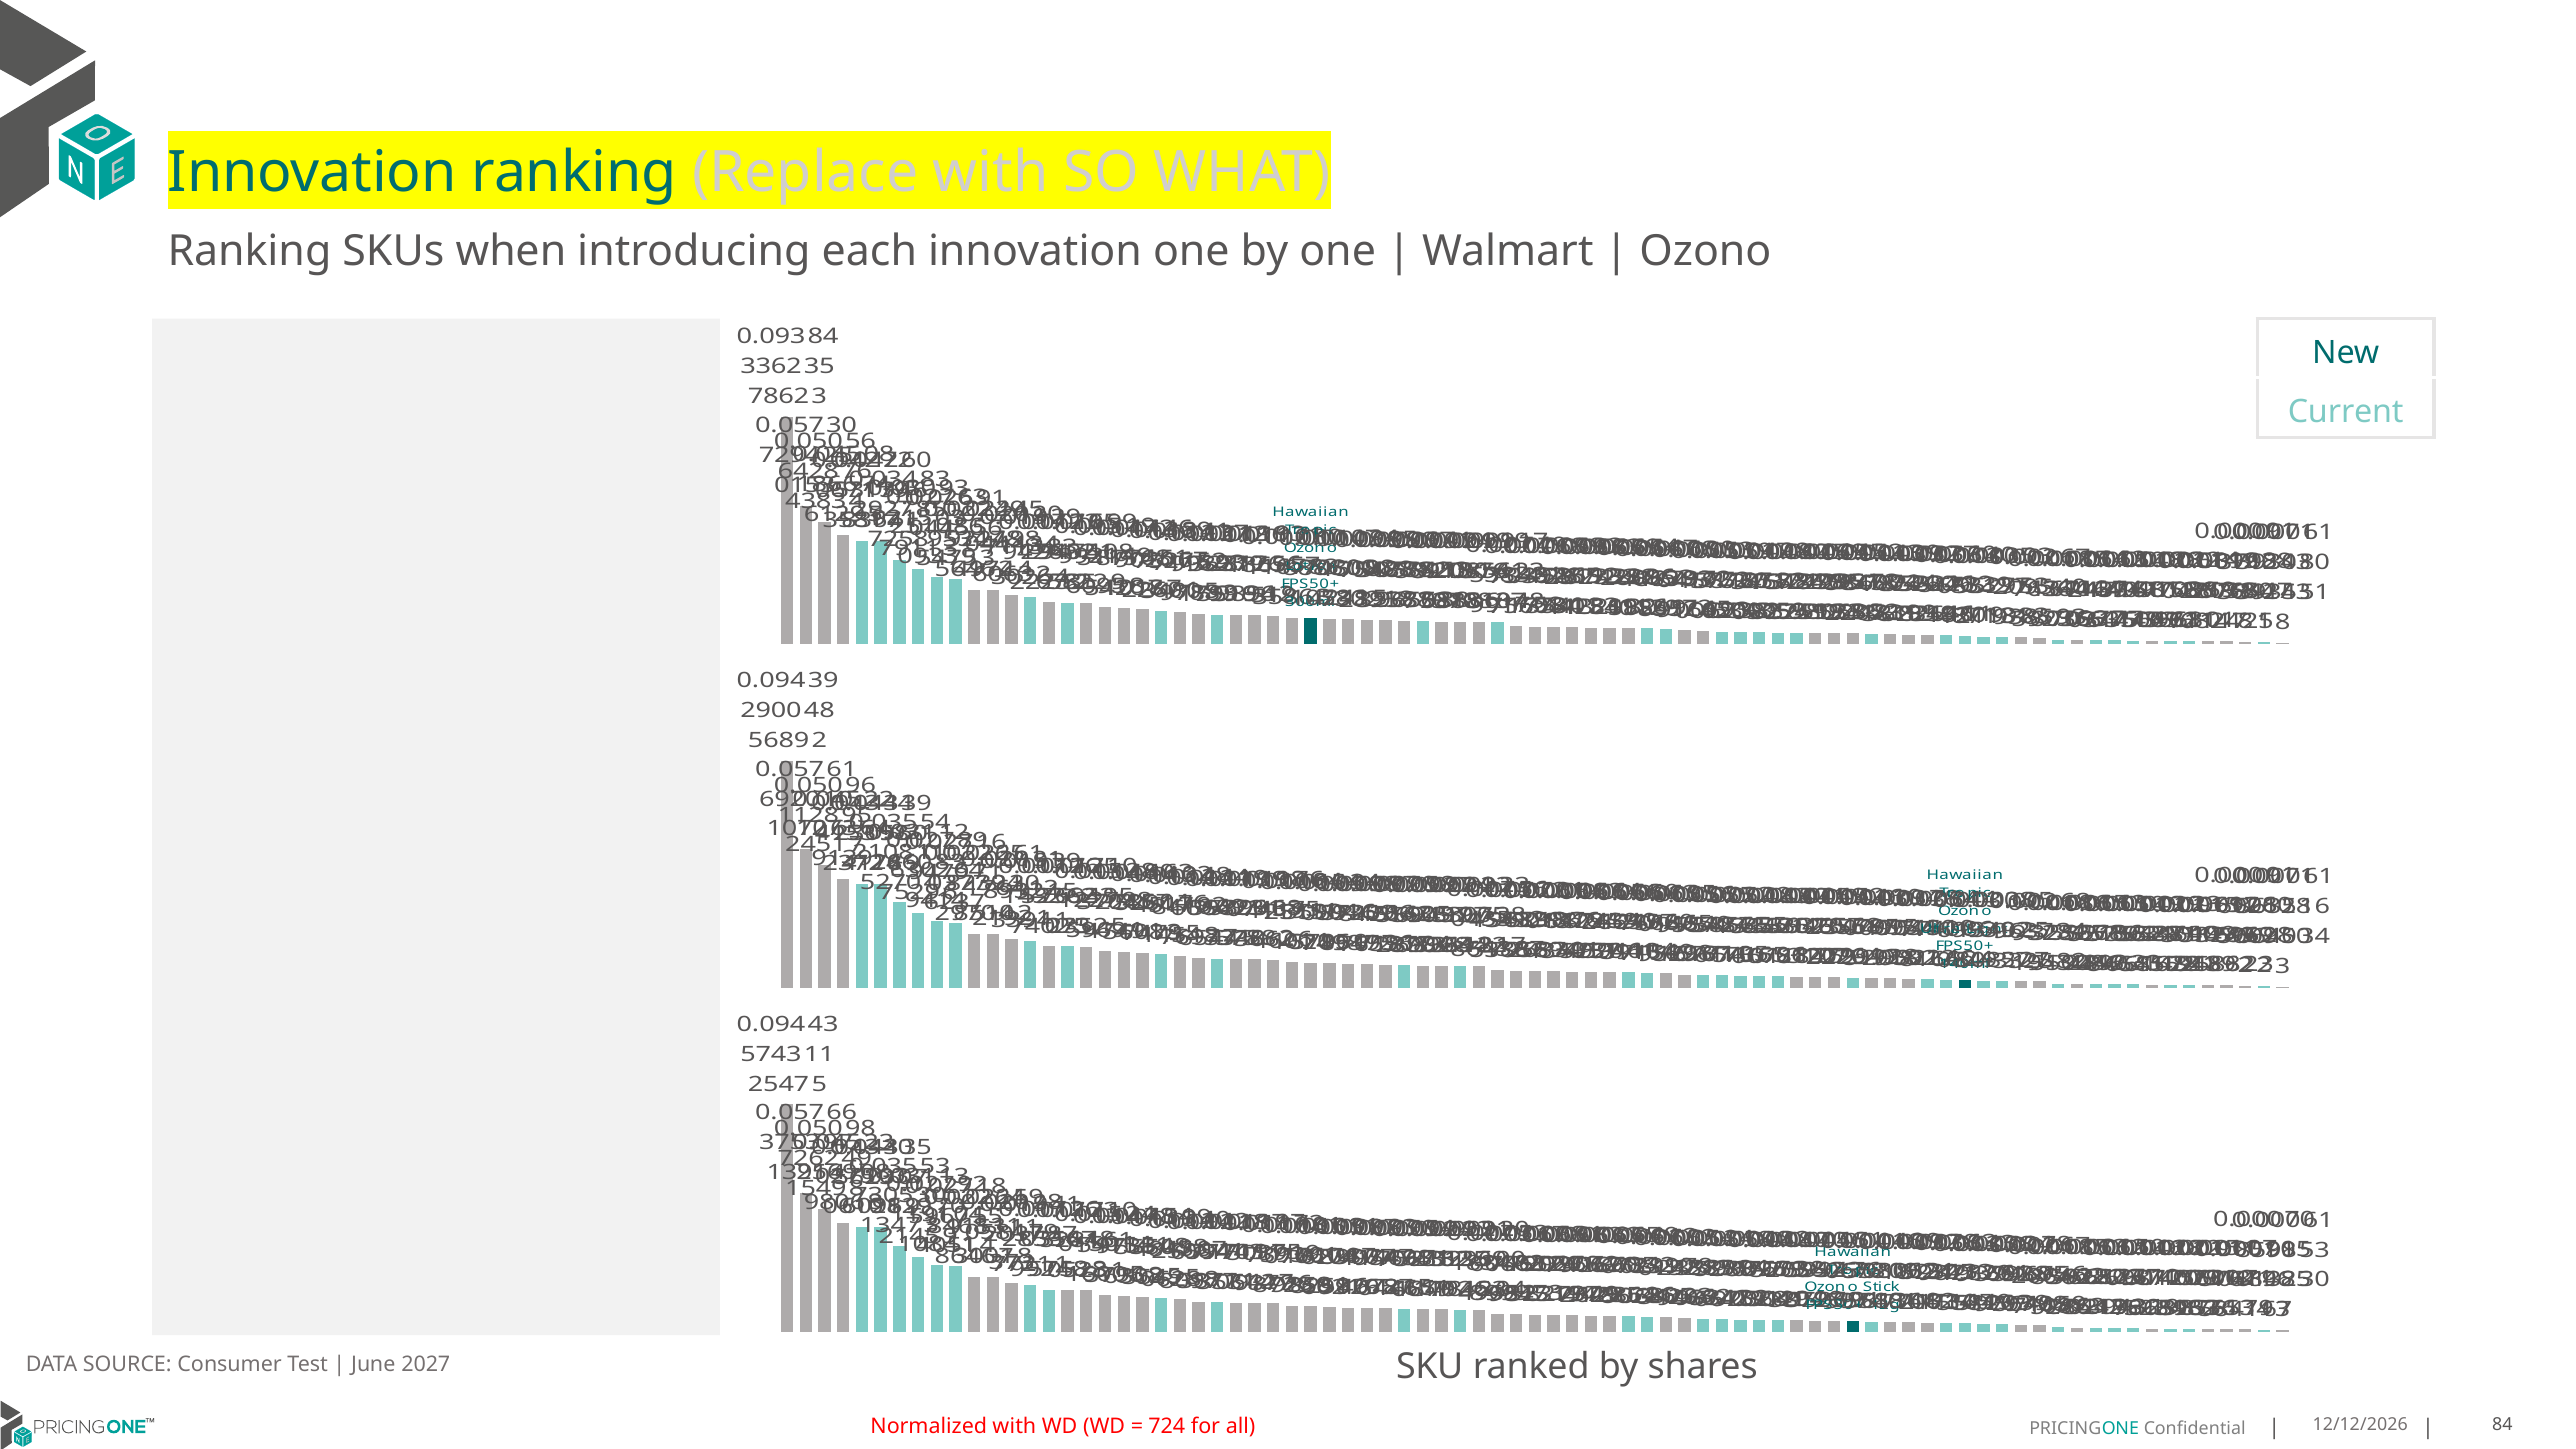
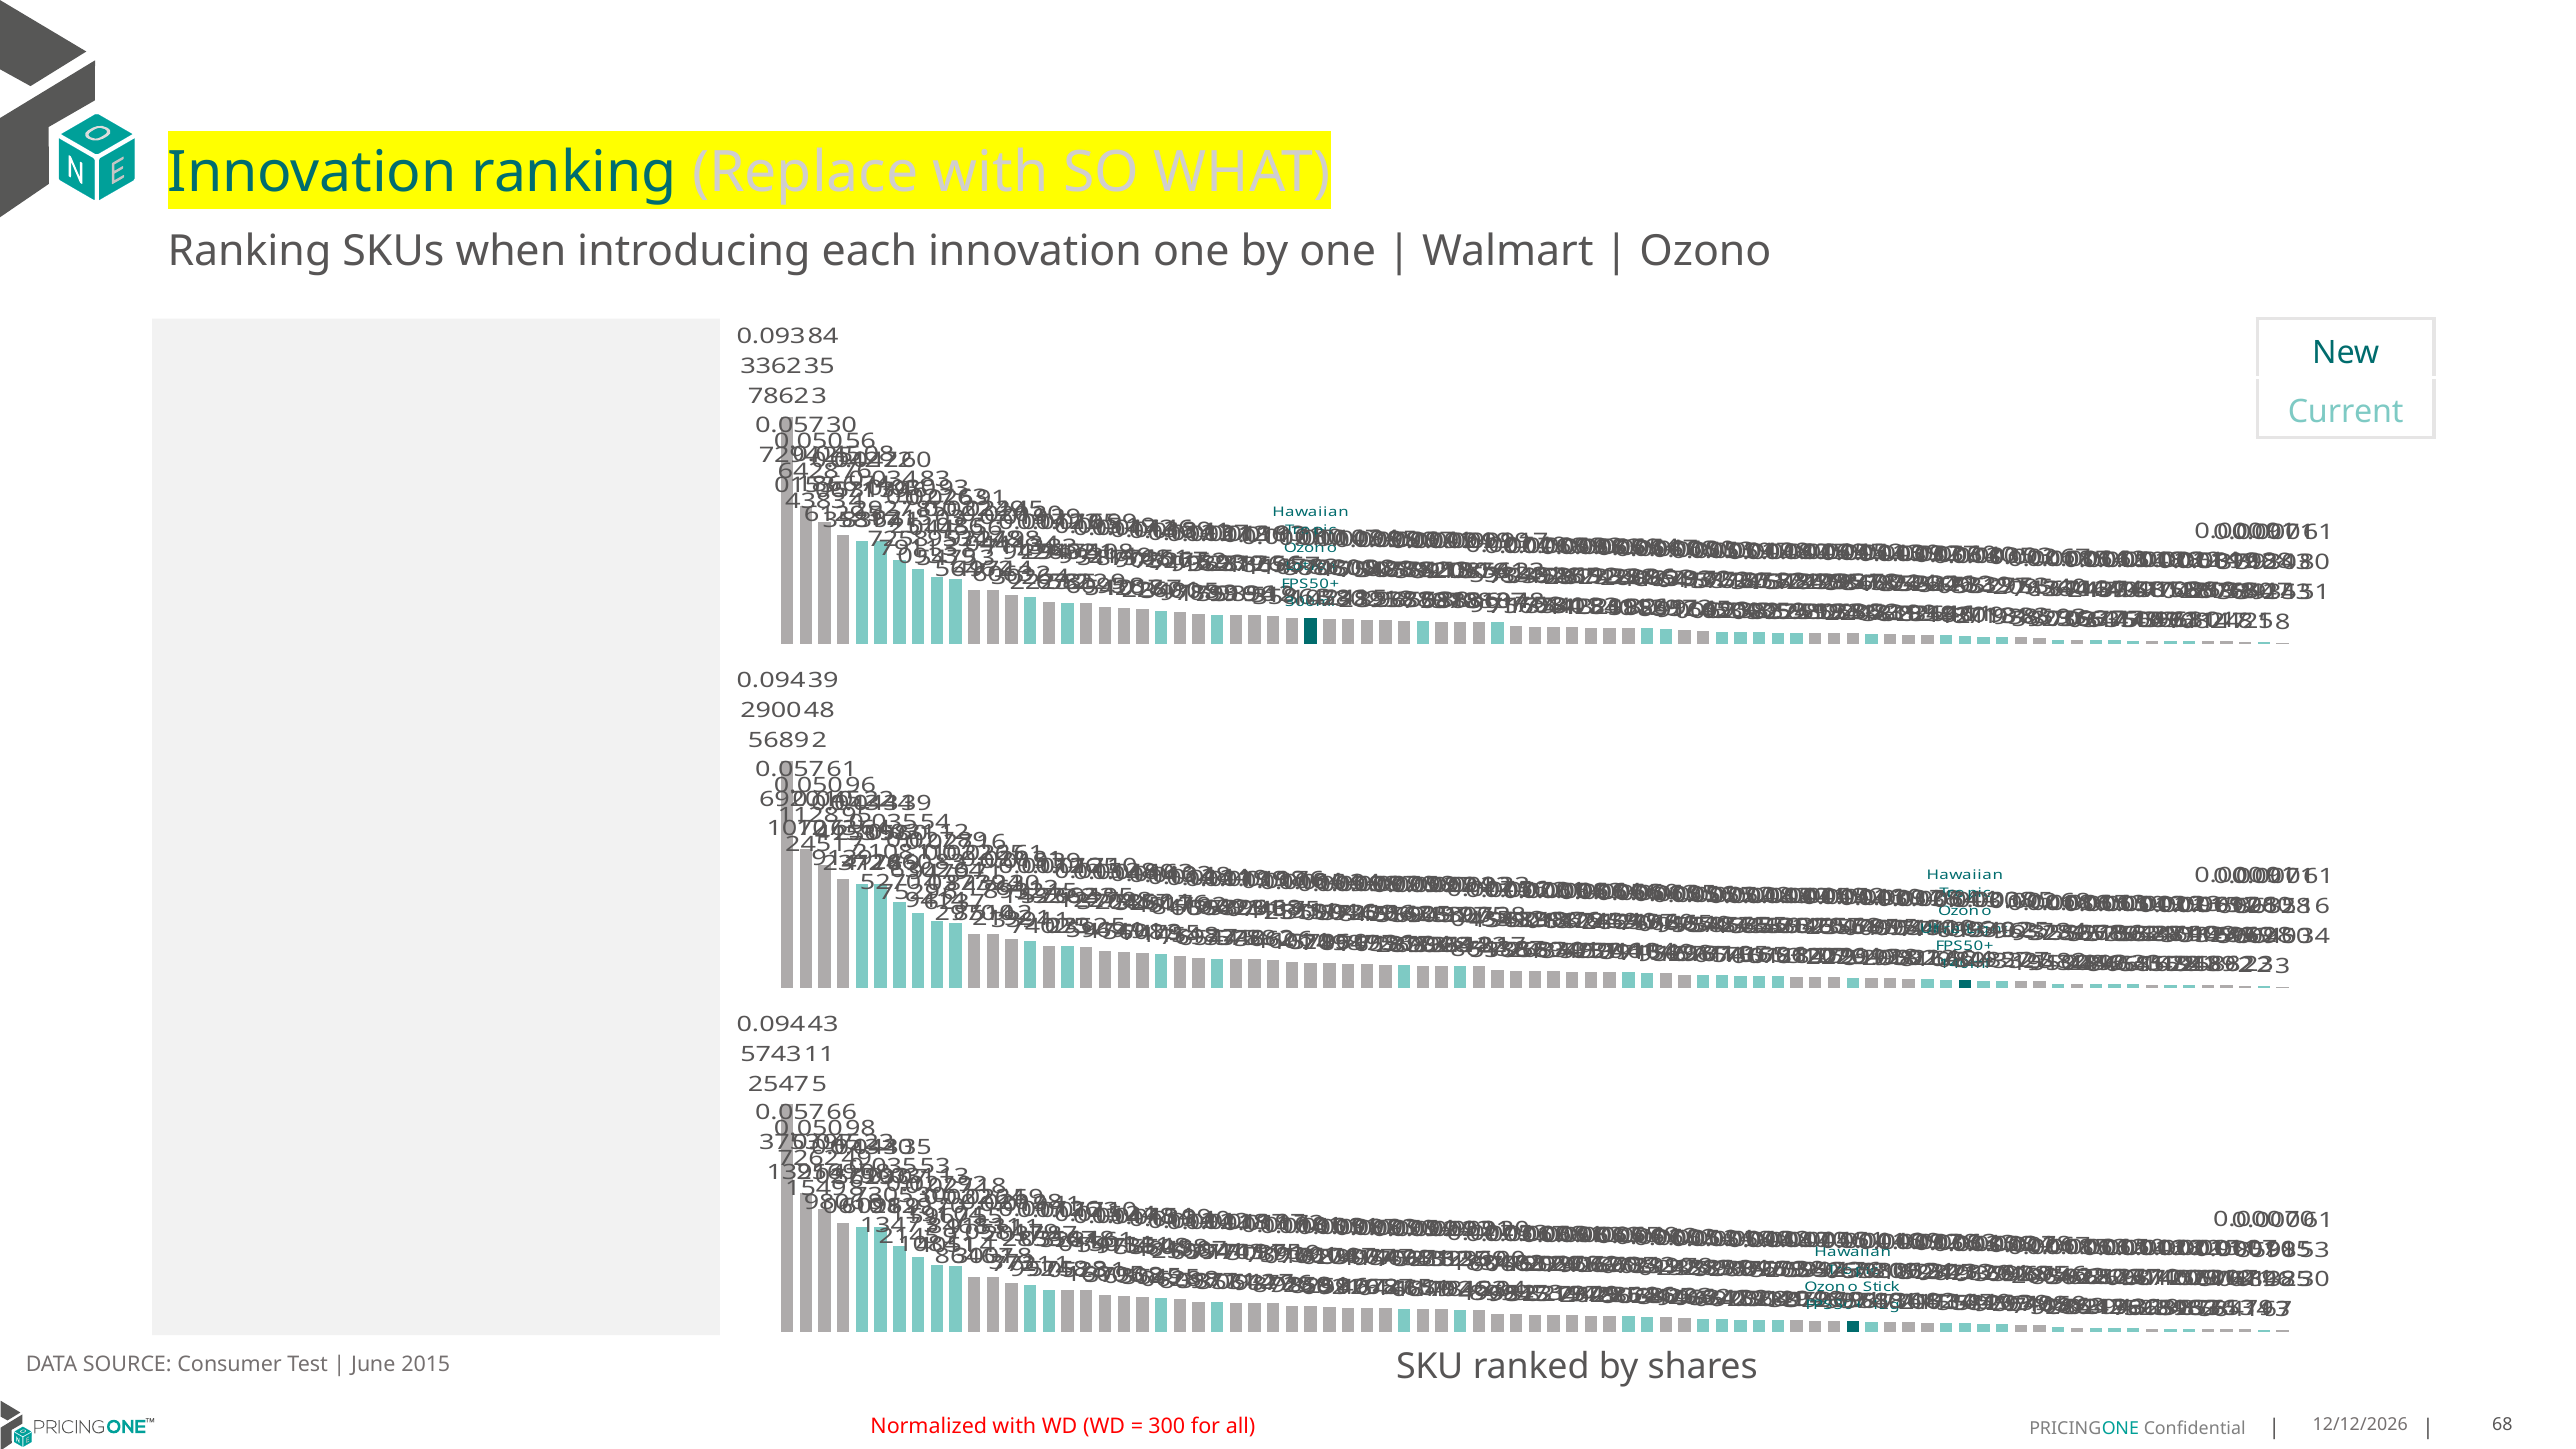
2027: 2027 -> 2015 (426, 1365)
724: 724 -> 300 (1167, 1426)
84: 84 -> 68 (2502, 1425)
